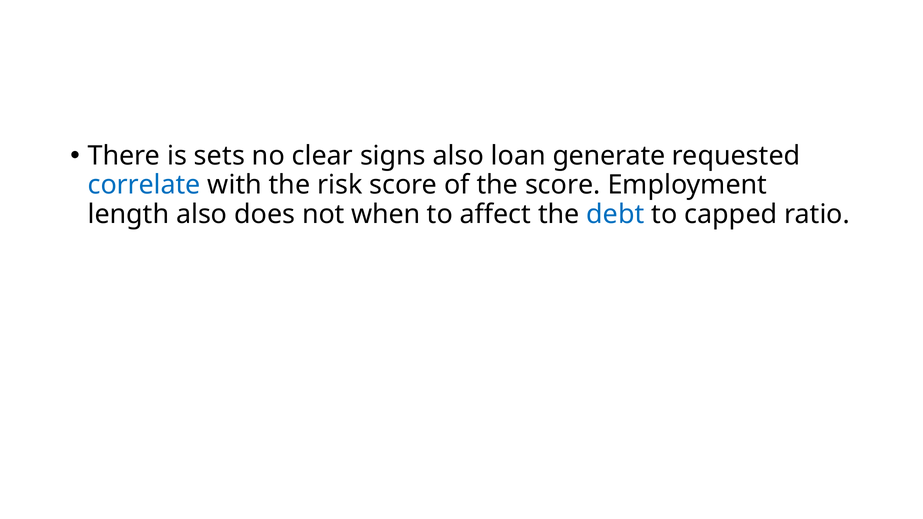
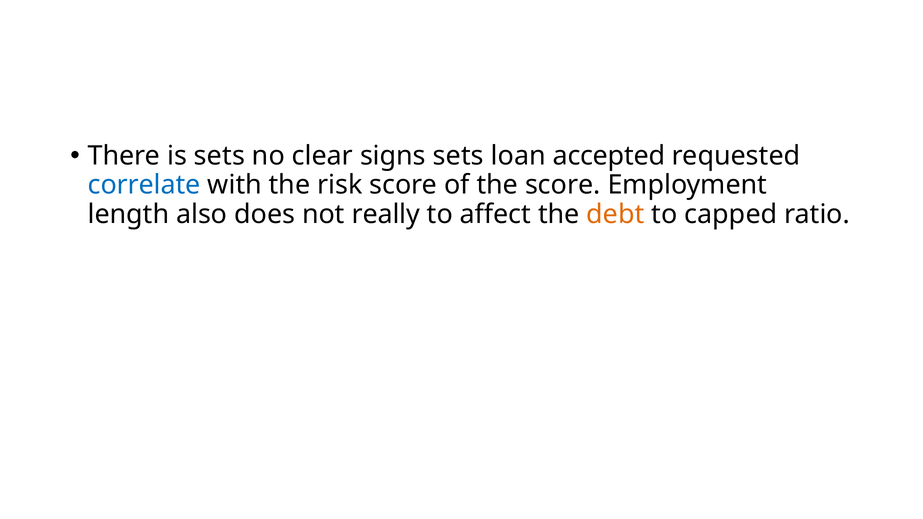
signs also: also -> sets (458, 156)
generate: generate -> accepted (609, 156)
when: when -> really (386, 214)
debt colour: blue -> orange (615, 214)
